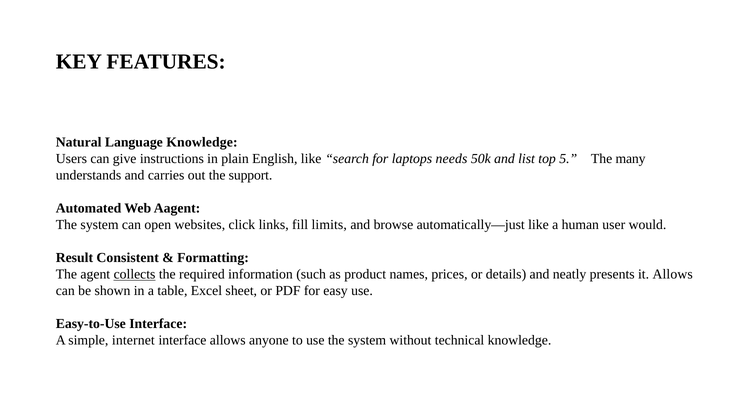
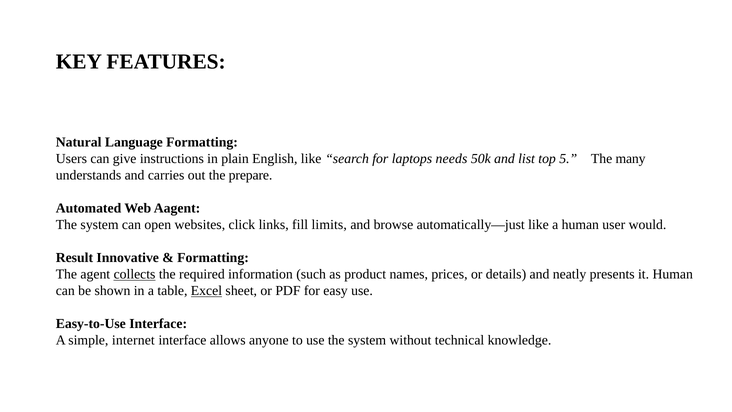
Language Knowledge: Knowledge -> Formatting (202, 142)
support: support -> prepare (251, 175)
Consistent: Consistent -> Innovative (128, 258)
it Allows: Allows -> Human (673, 274)
Excel underline: none -> present (206, 291)
